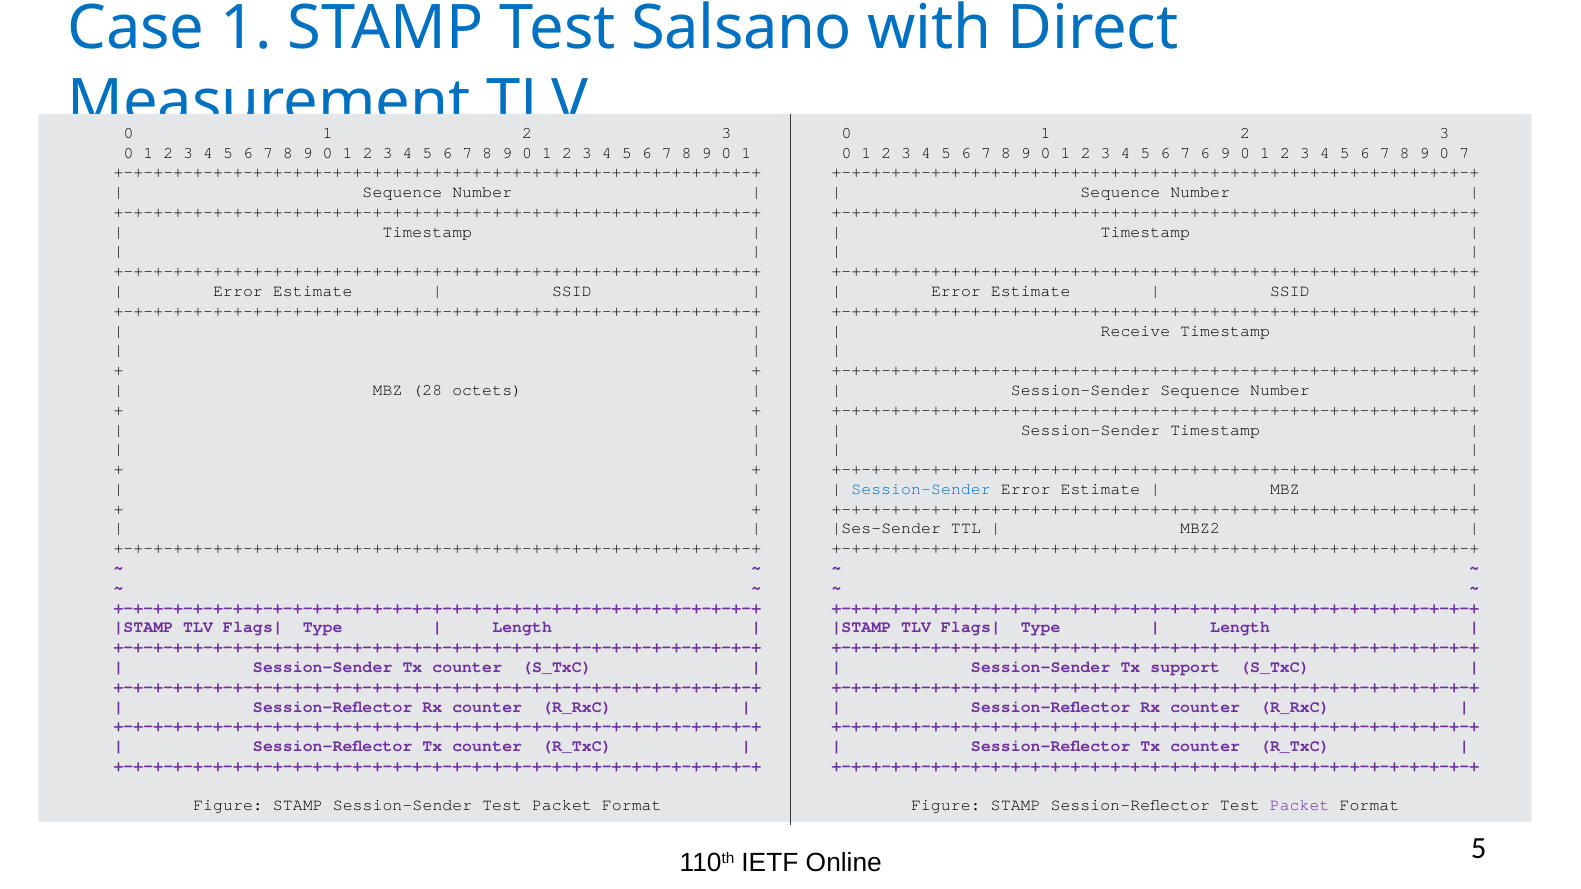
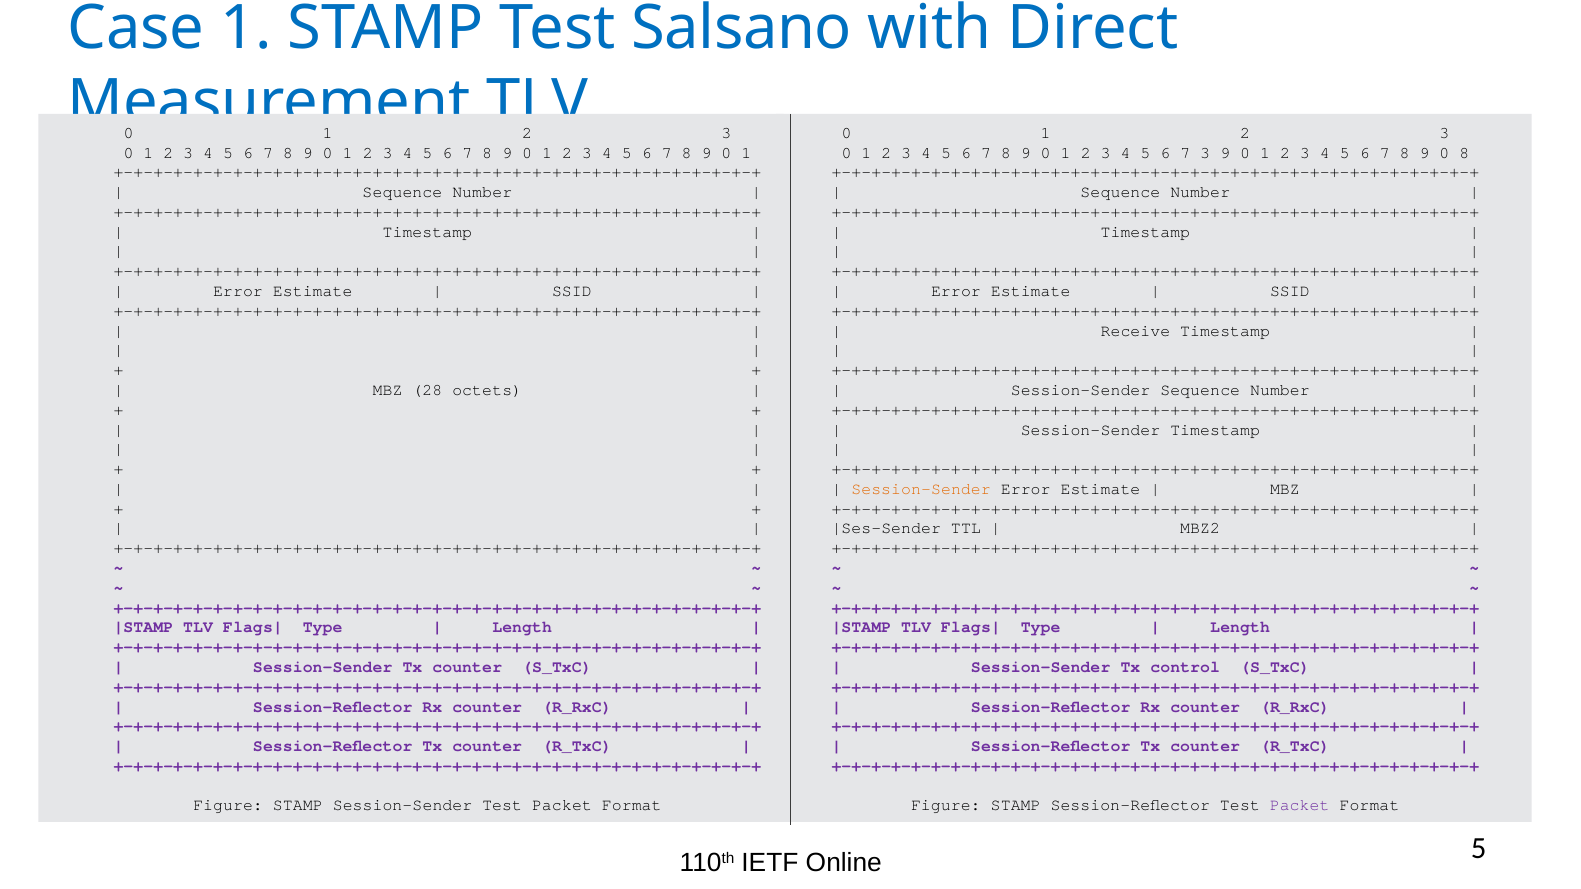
7 6: 6 -> 3 (1205, 153)
0 7: 7 -> 8 (1464, 153)
Session-Sender colour: blue -> orange (921, 489)
support: support -> control (1185, 667)
